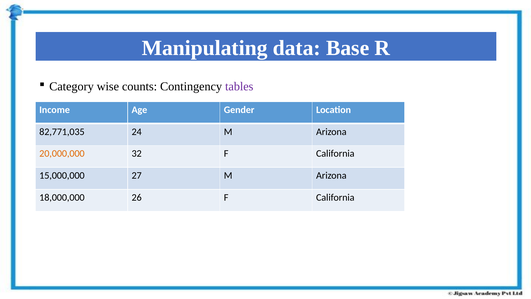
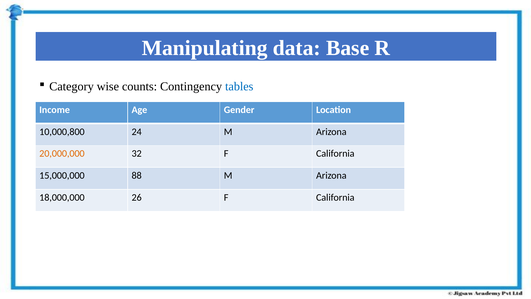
tables colour: purple -> blue (239, 86)
82,771,035: 82,771,035 -> 10,000,800 (62, 132)
27: 27 -> 88 (137, 175)
